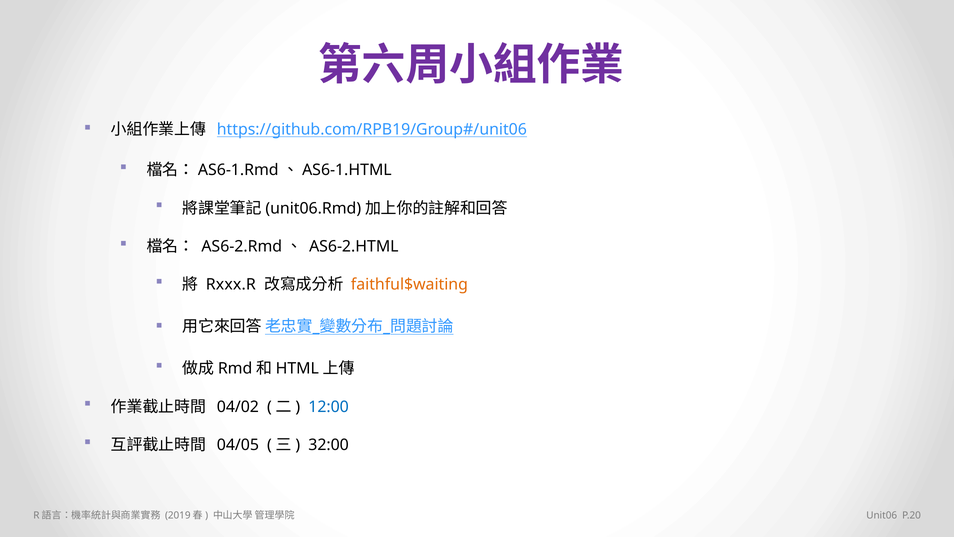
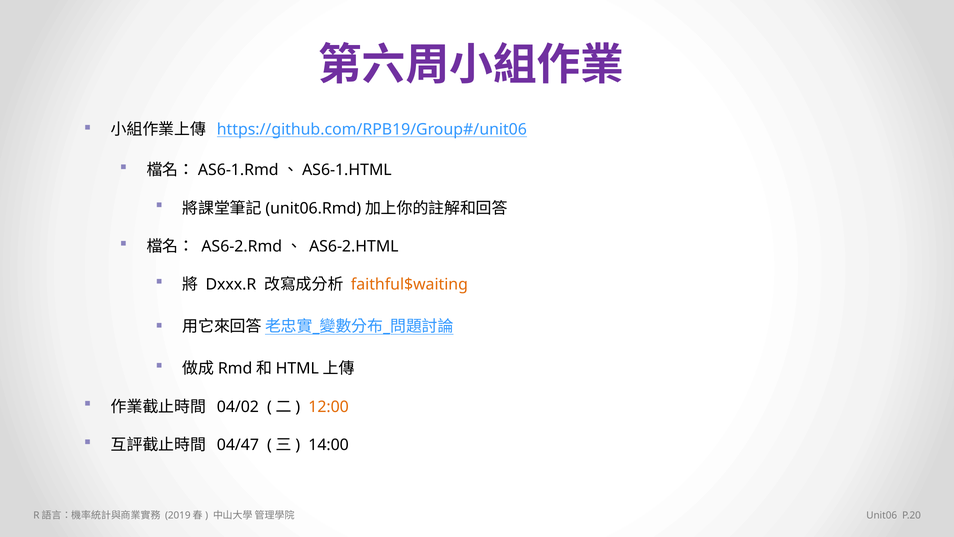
Rxxx.R: Rxxx.R -> Dxxx.R (231, 284)
12:00 colour: blue -> orange (329, 407)
04/05: 04/05 -> 04/47 (238, 445)
32:00: 32:00 -> 14:00 (329, 445)
